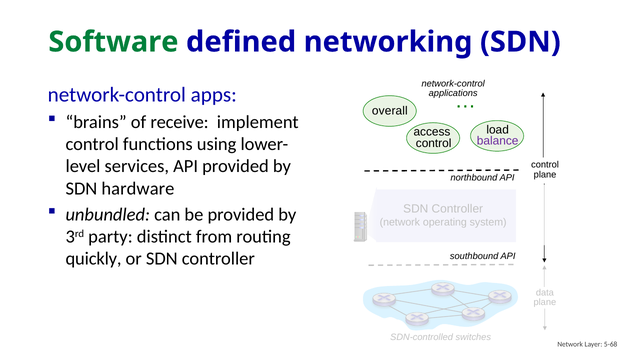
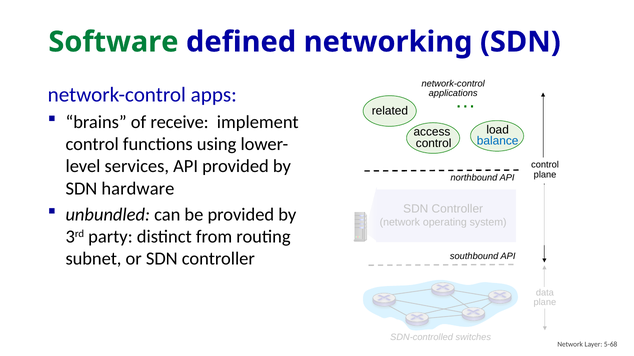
overall: overall -> related (390, 111)
balance colour: purple -> blue (498, 141)
quickly: quickly -> subnet (94, 259)
